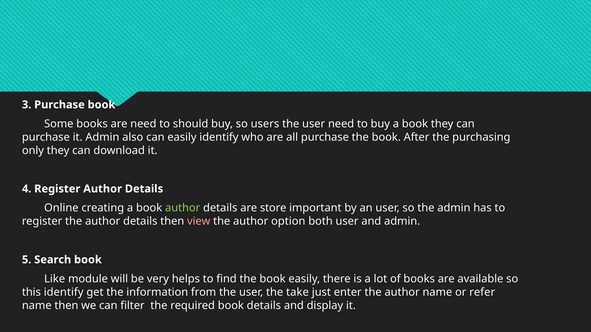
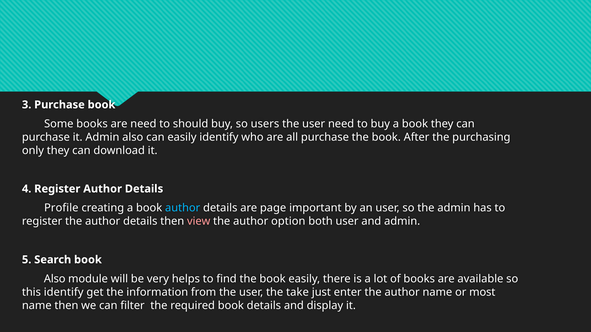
Online: Online -> Profile (61, 208)
author colour: light green -> light blue (183, 208)
store: store -> page (273, 208)
Like: Like -> Also (55, 279)
refer: refer -> most (482, 293)
